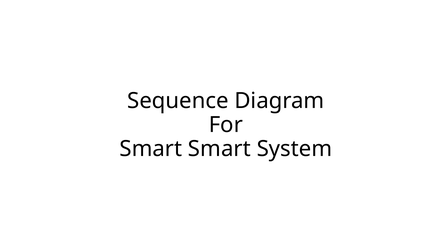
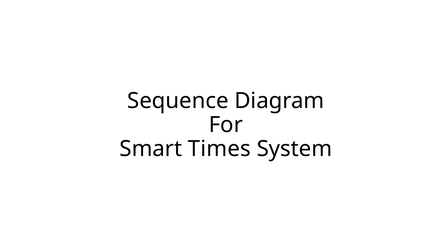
Smart Smart: Smart -> Times (219, 149)
